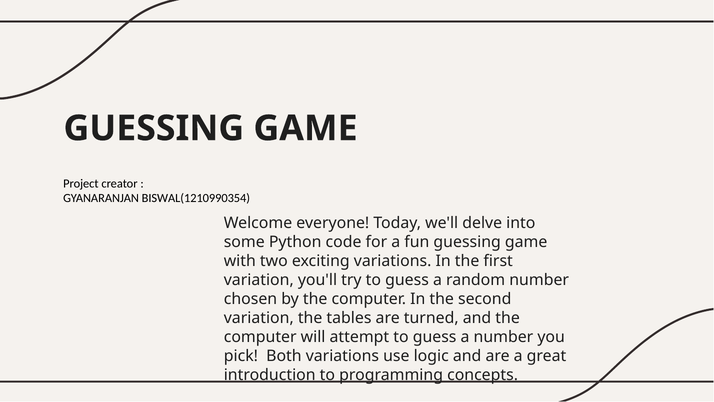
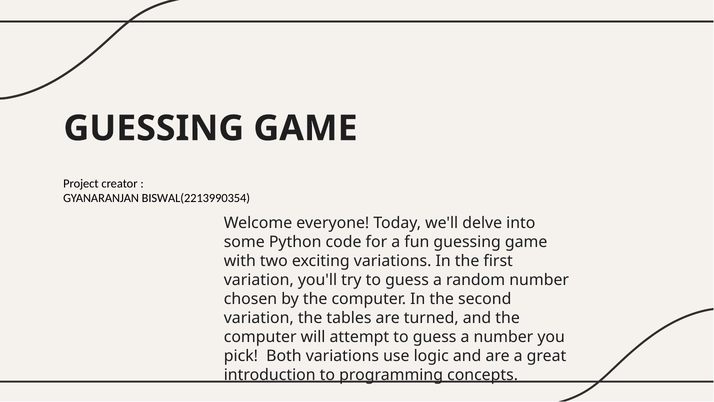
BISWAL(1210990354: BISWAL(1210990354 -> BISWAL(2213990354 (196, 198)
